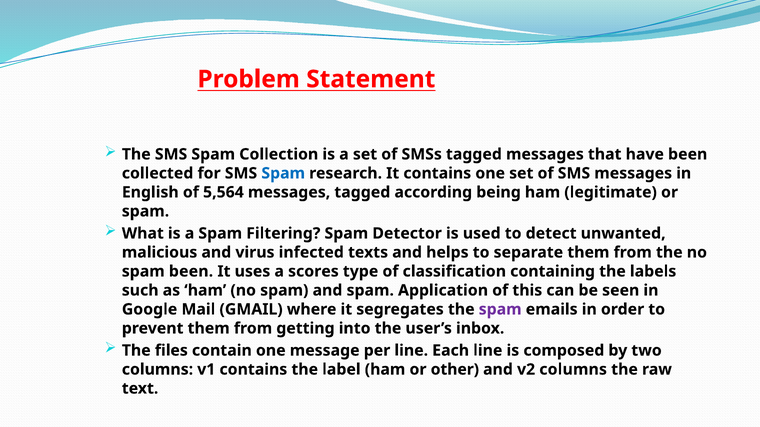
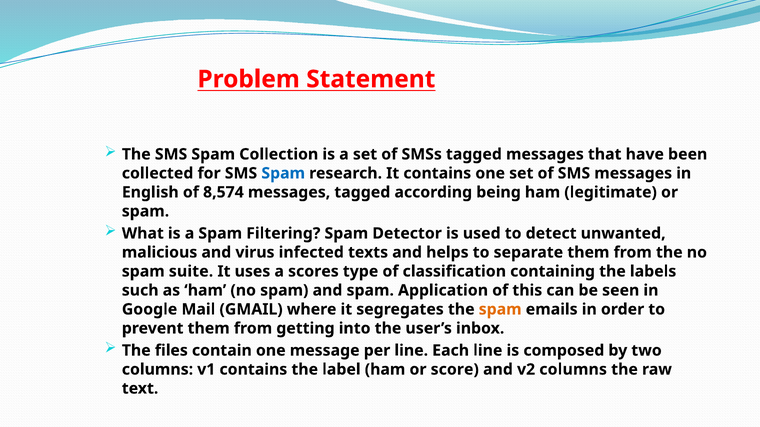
5,564: 5,564 -> 8,574 (223, 192)
spam been: been -> suite (191, 272)
spam colour: purple -> orange (500, 310)
other: other -> score (455, 370)
